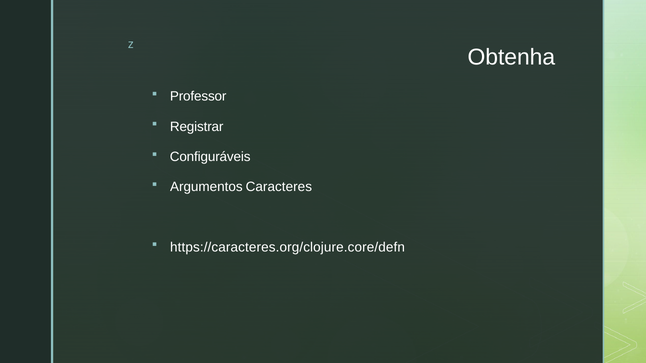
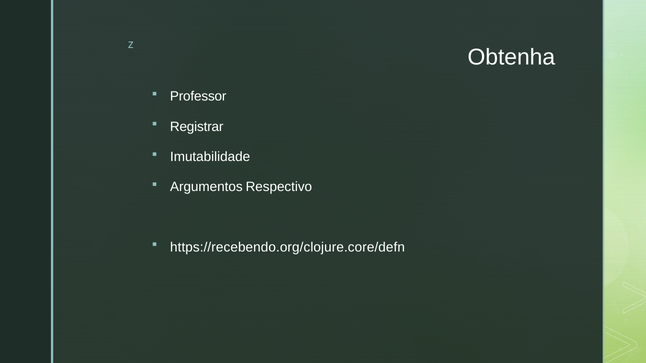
Configuráveis: Configuráveis -> Imutabilidade (210, 157)
Caracteres: Caracteres -> Respectivo (279, 187)
https://caracteres.org/clojure.core/defn: https://caracteres.org/clojure.core/defn -> https://recebendo.org/clojure.core/defn (287, 247)
